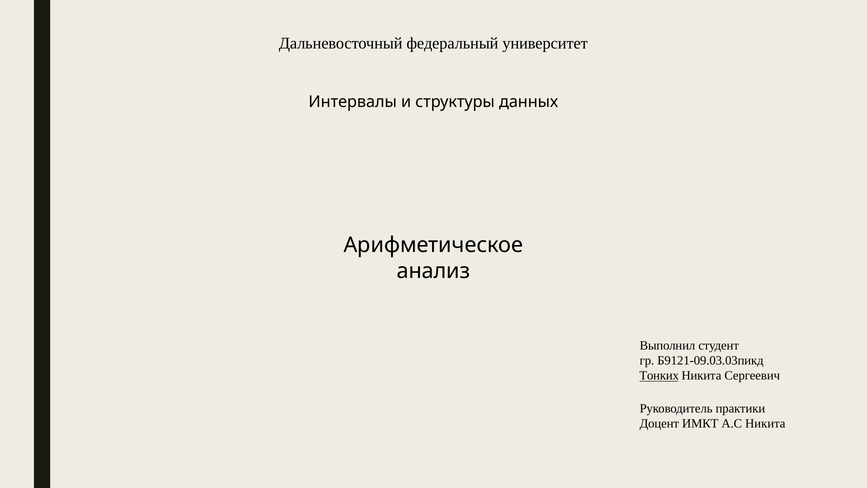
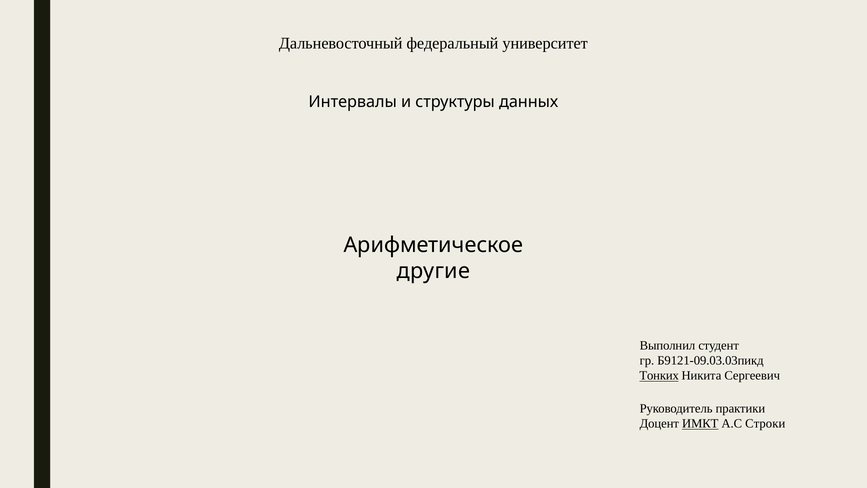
анализ: анализ -> другие (433, 271)
ИМКТ underline: none -> present (700, 423)
А.С Никита: Никита -> Строки (765, 423)
